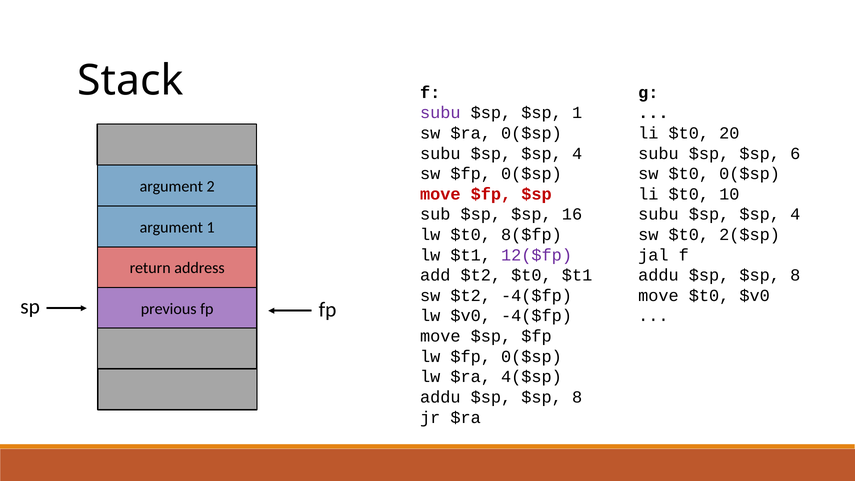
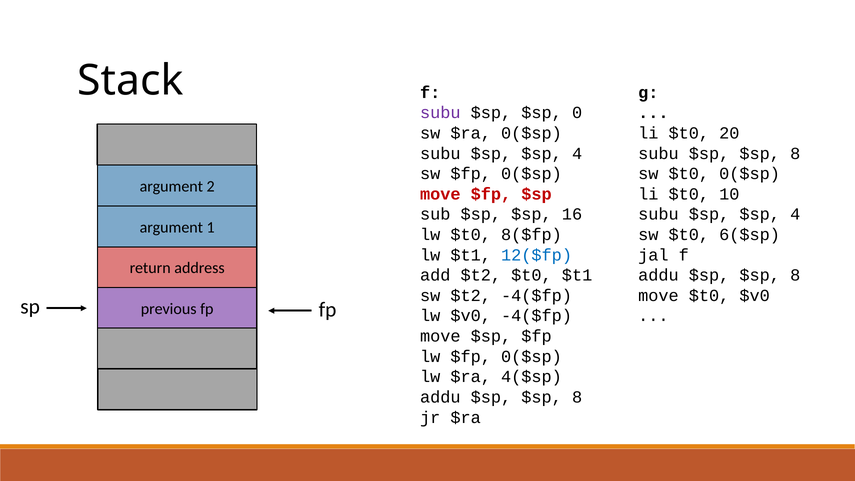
$sp 1: 1 -> 0 (577, 113)
subu $sp $sp 6: 6 -> 8 (795, 153)
2($sp: 2($sp -> 6($sp (750, 235)
12($fp colour: purple -> blue (537, 255)
